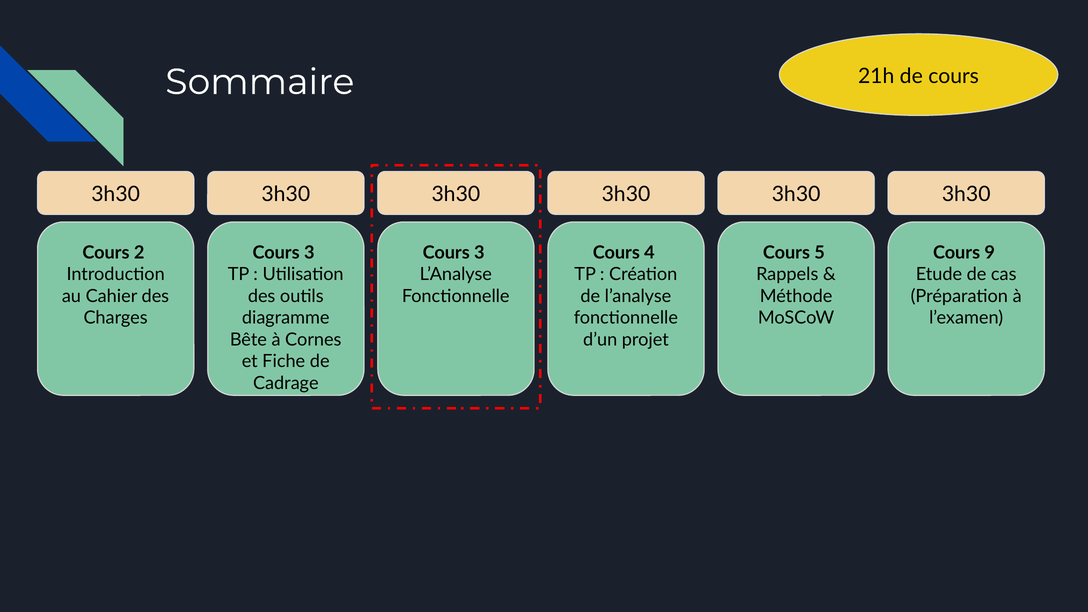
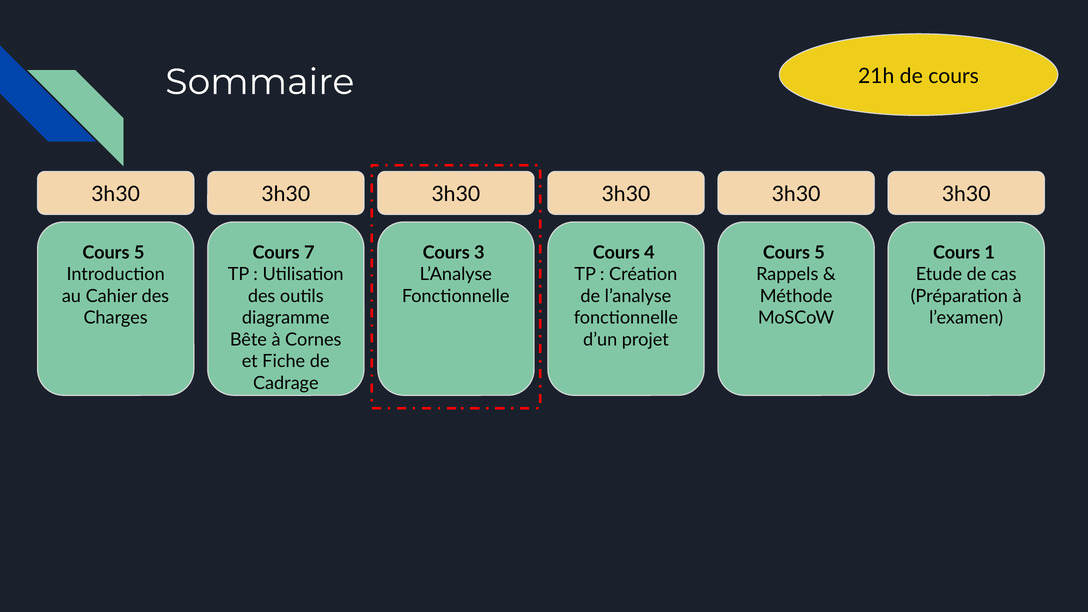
2: 2 -> 5 (139, 253)
3: 3 -> 7 (309, 253)
9: 9 -> 1 (990, 253)
